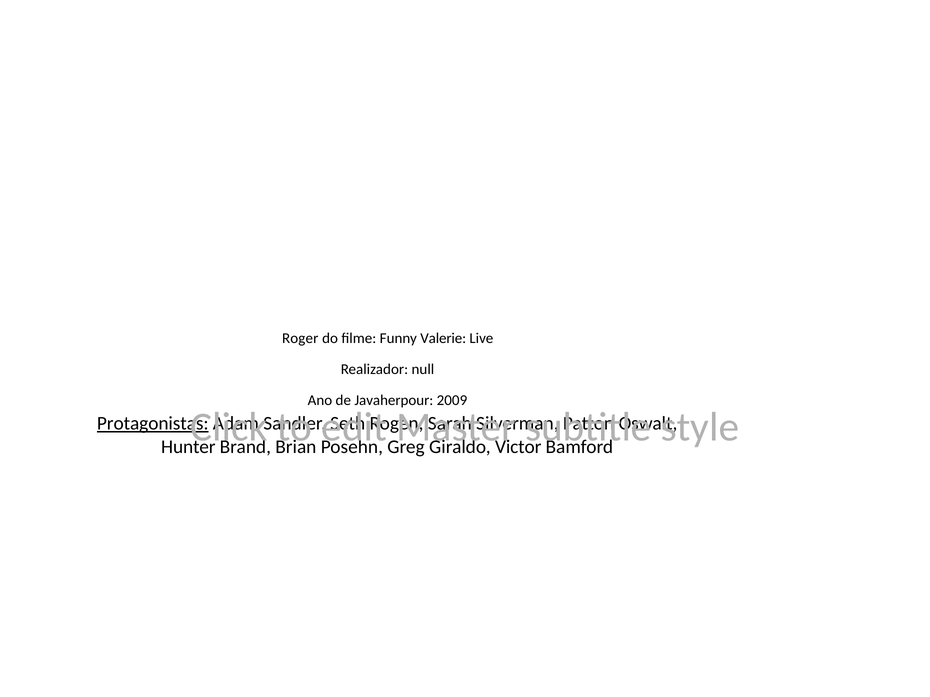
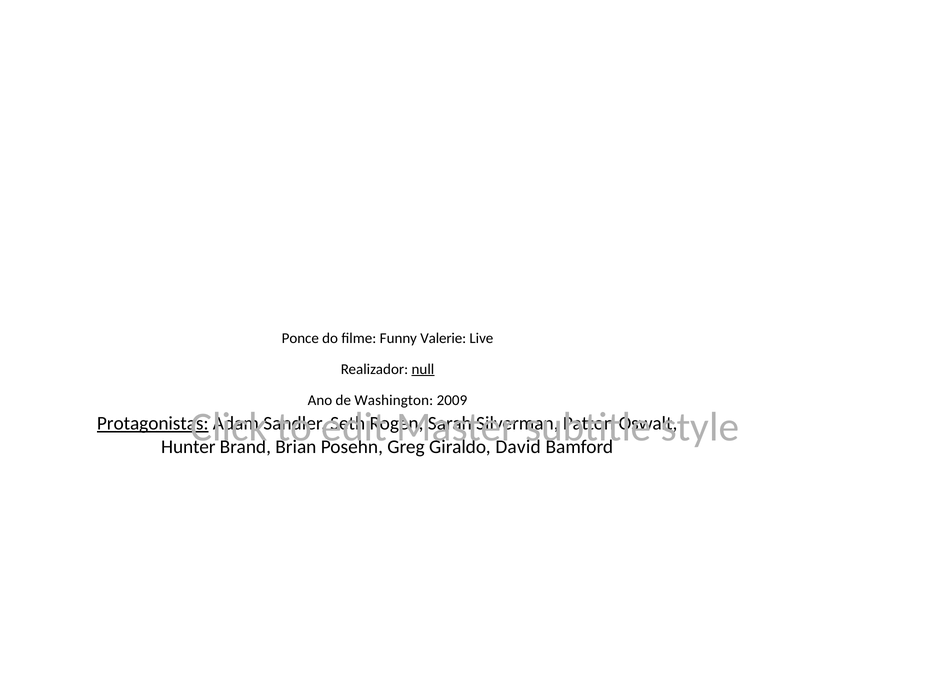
Roger: Roger -> Ponce (300, 338)
null underline: none -> present (423, 369)
Javaherpour: Javaherpour -> Washington (394, 400)
Victor: Victor -> David (518, 447)
